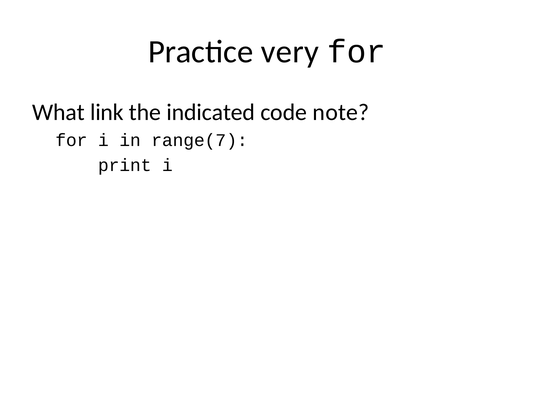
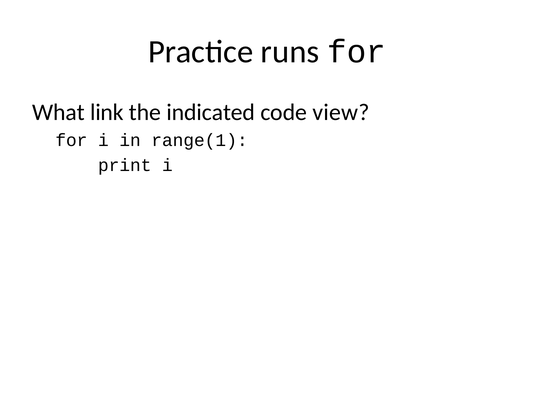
very: very -> runs (290, 52)
note: note -> view (341, 112)
range(7: range(7 -> range(1 (200, 140)
